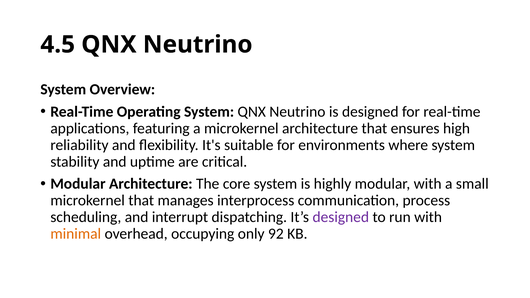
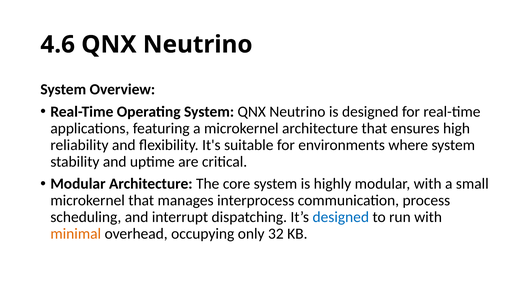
4.5: 4.5 -> 4.6 (58, 45)
designed colour: purple -> blue (341, 217)
92: 92 -> 32 (276, 234)
